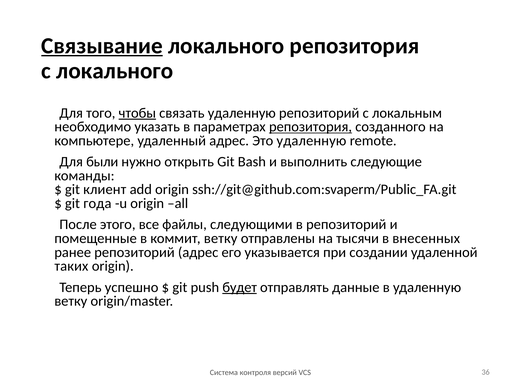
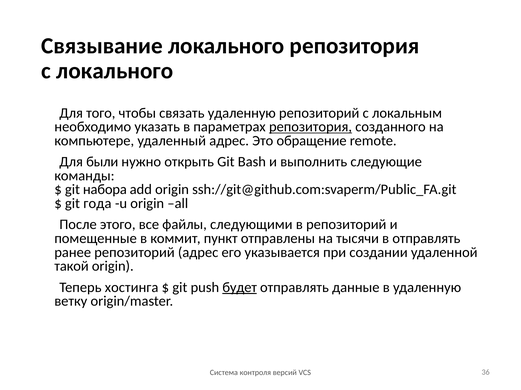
Связывание underline: present -> none (102, 46)
чтобы underline: present -> none (137, 113)
Это удаленную: удаленную -> обращение (312, 141)
клиент: клиент -> набора (105, 190)
коммит ветку: ветку -> пункт (221, 239)
в внесенных: внесенных -> отправлять (426, 239)
таких: таких -> такой (72, 267)
успешно: успешно -> хостинга (132, 288)
